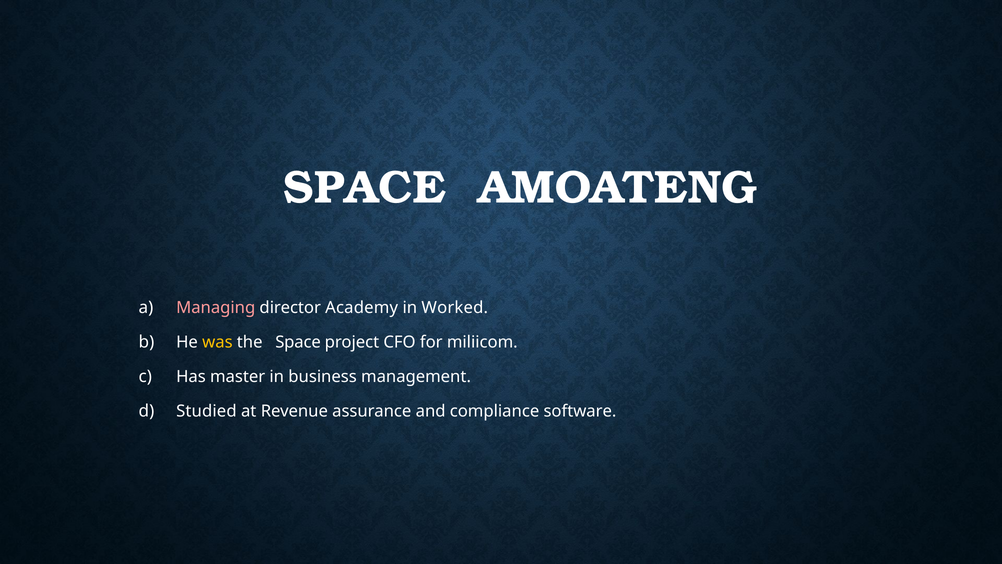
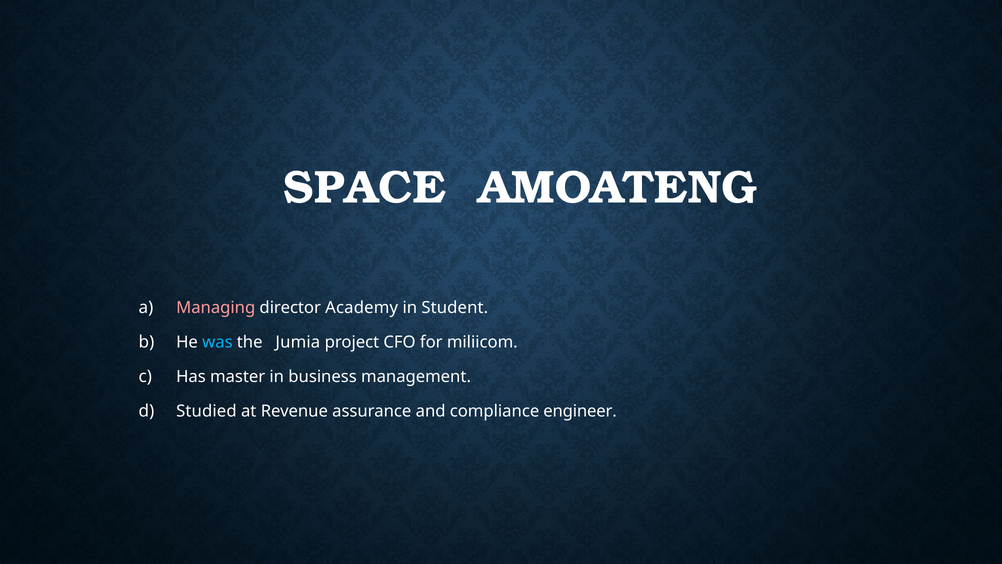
Worked: Worked -> Student (455, 307)
was colour: yellow -> light blue (217, 342)
the Space: Space -> Jumia (298, 342)
software: software -> engineer (580, 411)
